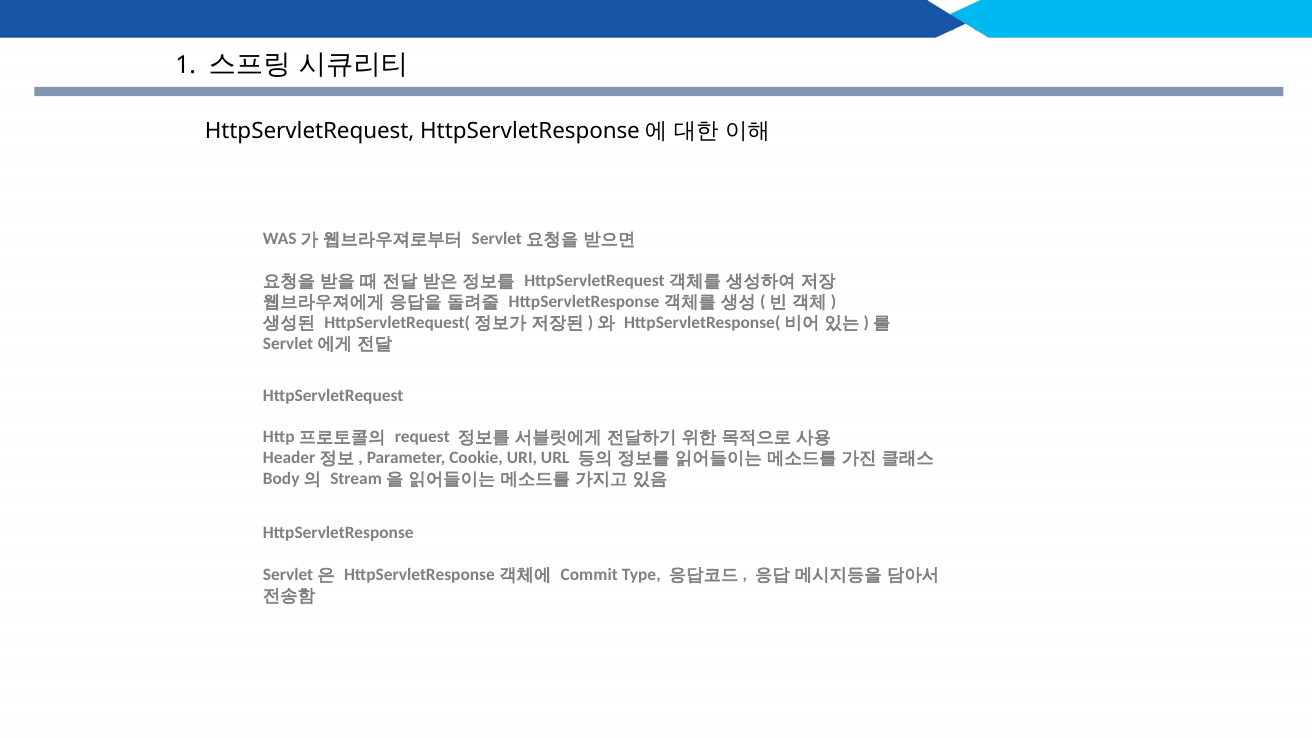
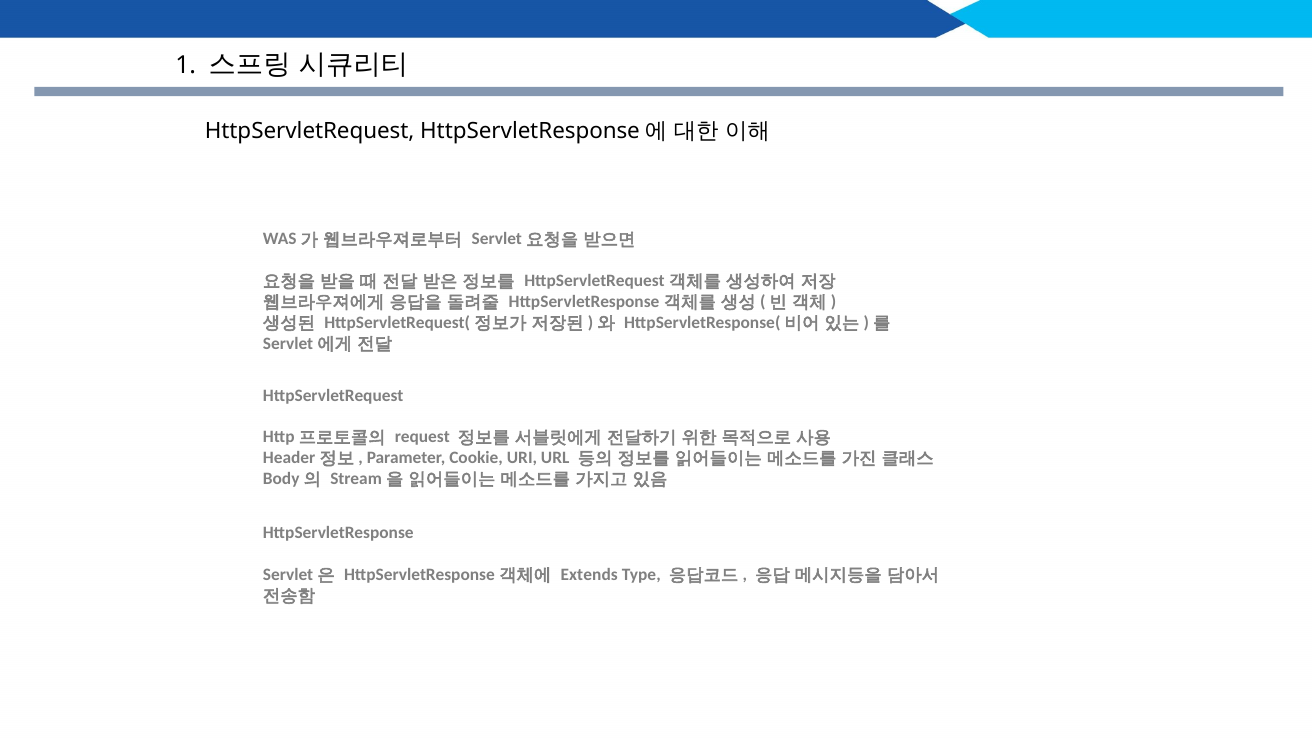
Commit: Commit -> Extends (589, 575)
